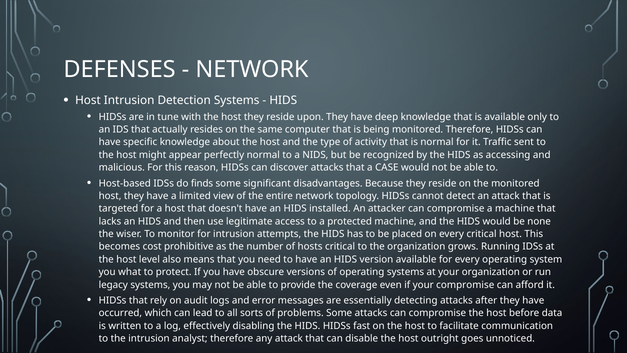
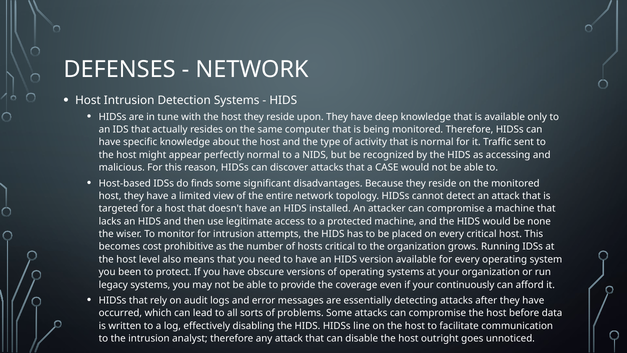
what: what -> been (130, 272)
your compromise: compromise -> continuously (465, 285)
fast: fast -> line (362, 326)
